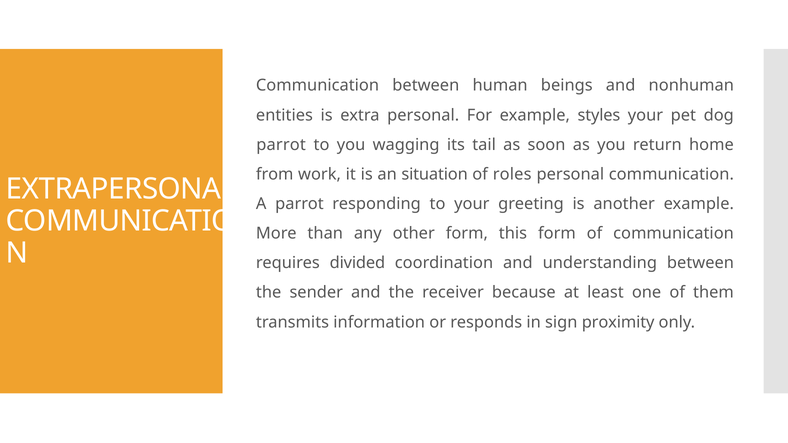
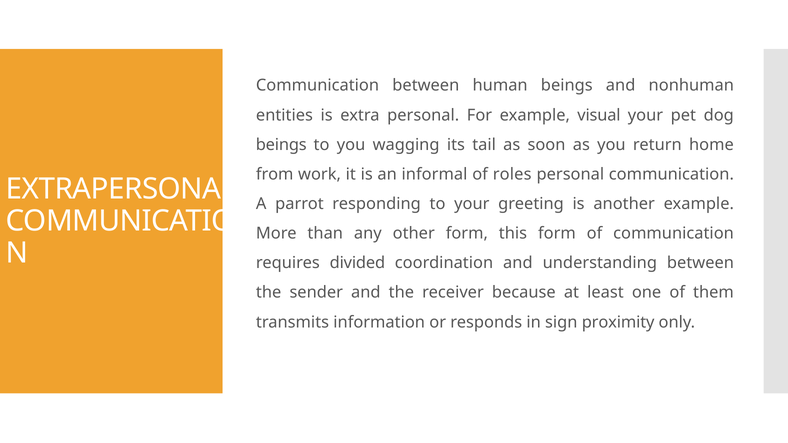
styles: styles -> visual (599, 115)
parrot: parrot -> beings (281, 145)
situation: situation -> informal (435, 174)
